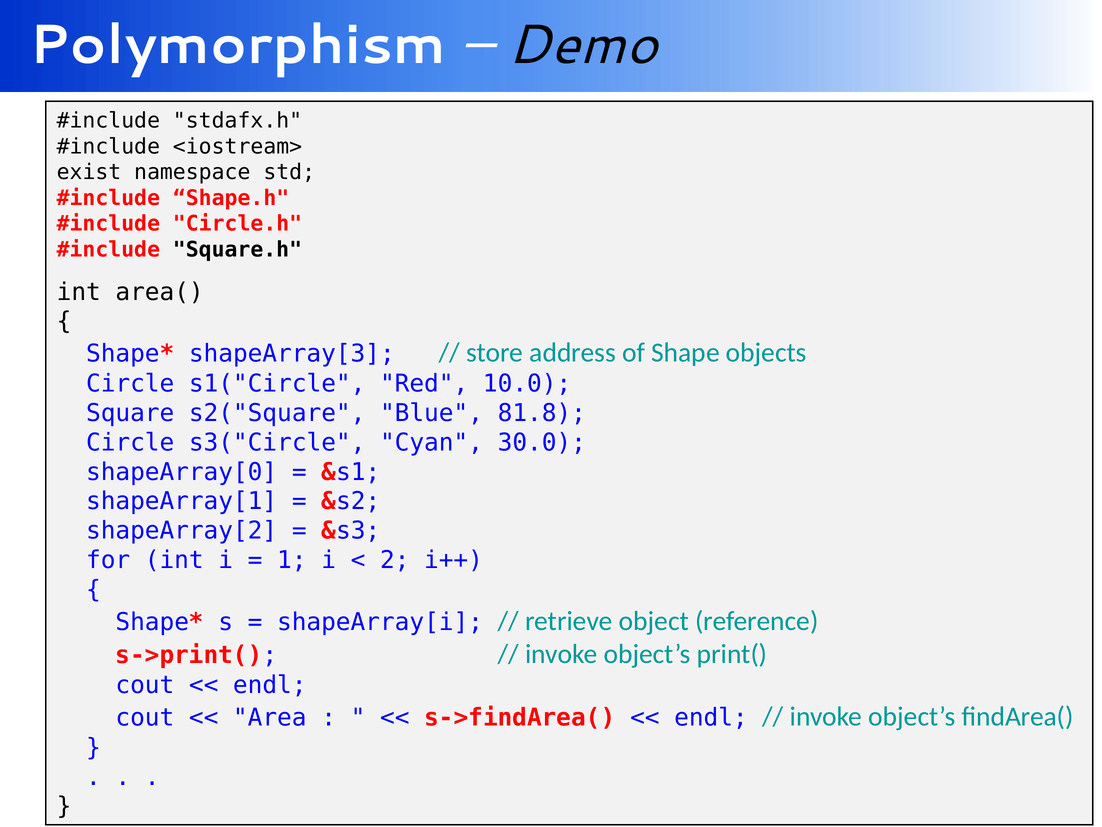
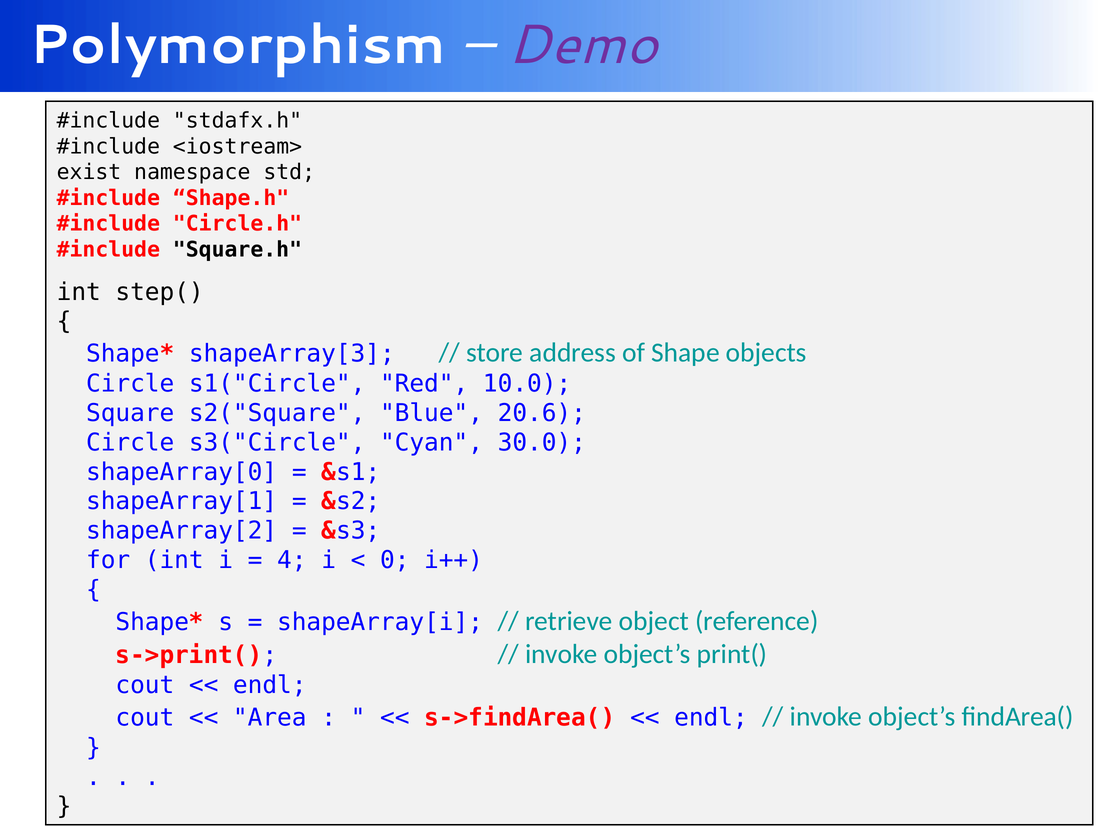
Demo colour: black -> purple (583, 45)
area(: area( -> step( (160, 292)
81.8: 81.8 -> 20.6 (542, 413)
1: 1 -> 4 (292, 560)
2: 2 -> 0 (395, 560)
